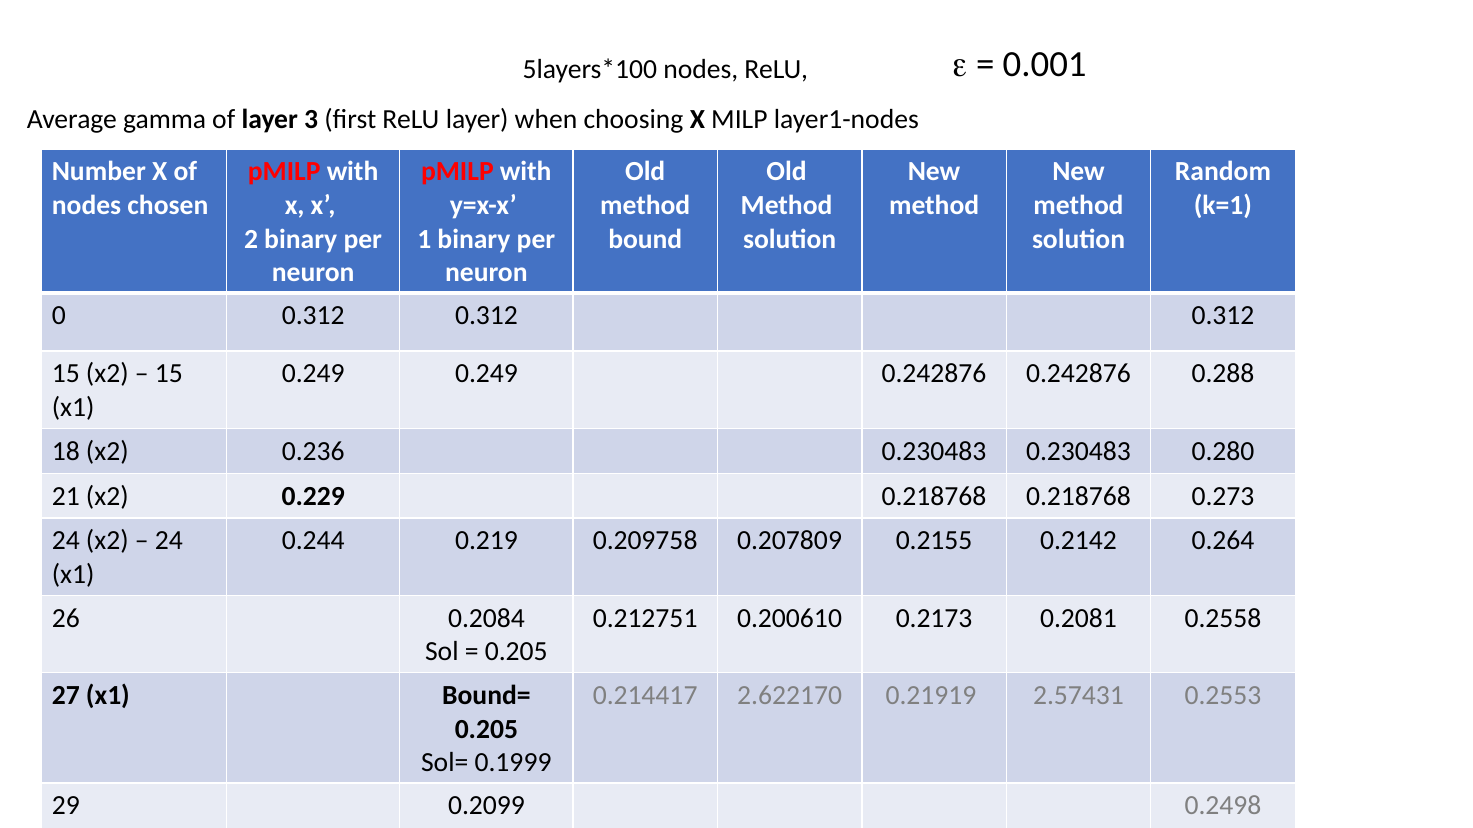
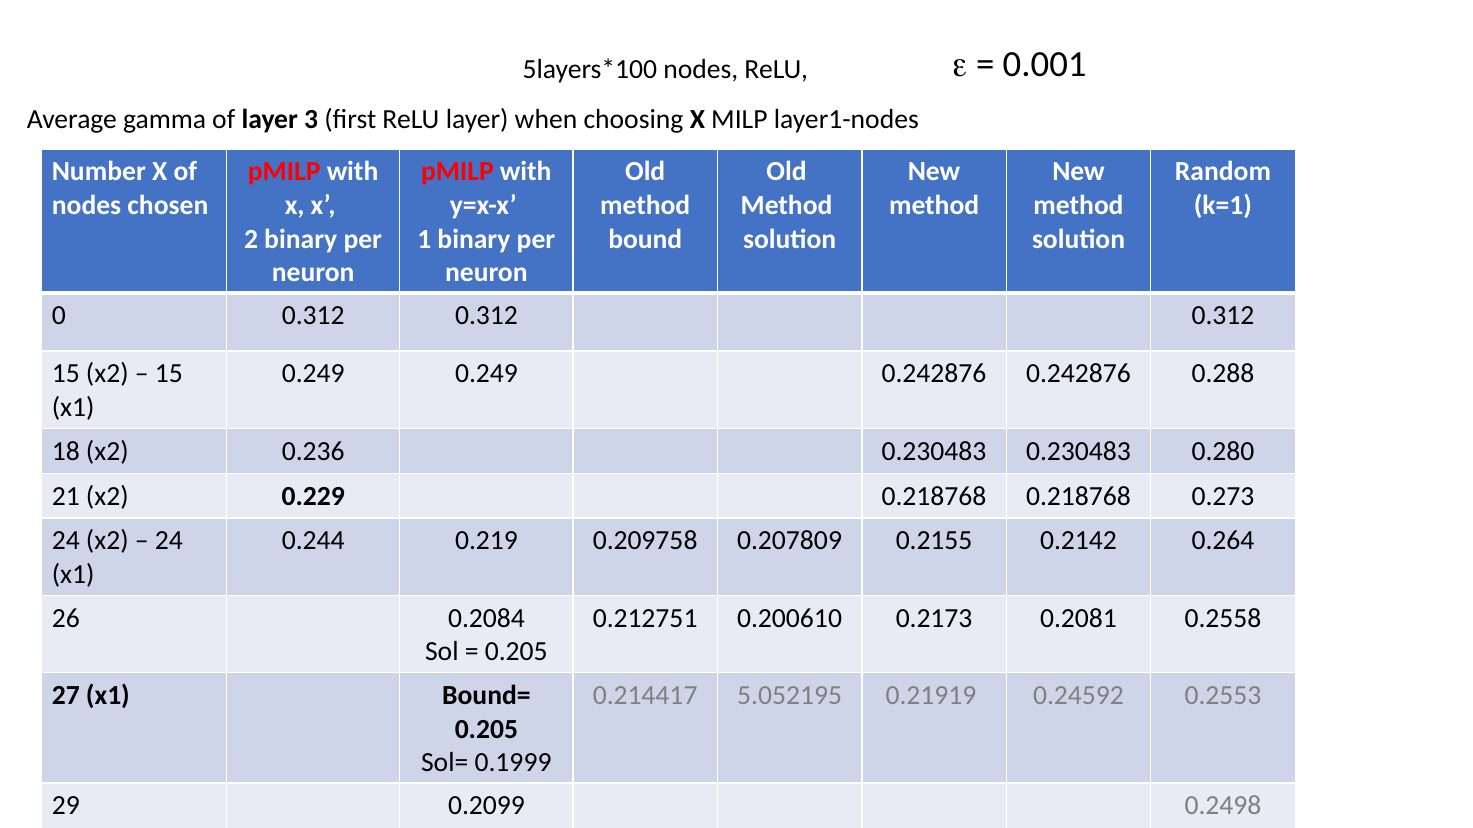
2.622170: 2.622170 -> 5.052195 (790, 696)
2.57431: 2.57431 -> 0.24592 (1078, 696)
